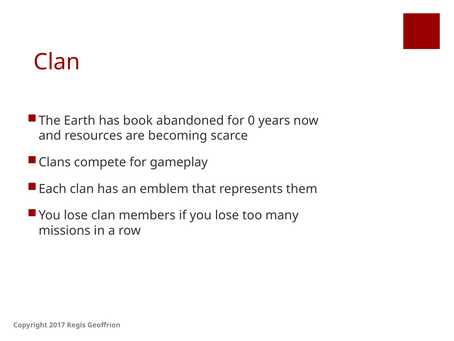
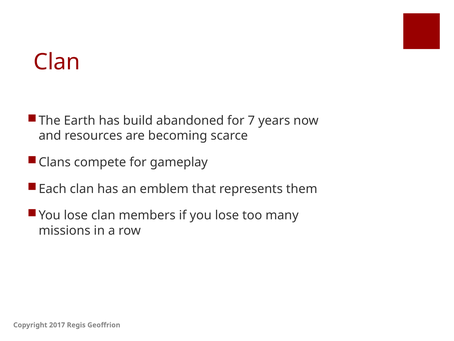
book: book -> build (138, 120)
0: 0 -> 7 (251, 120)
